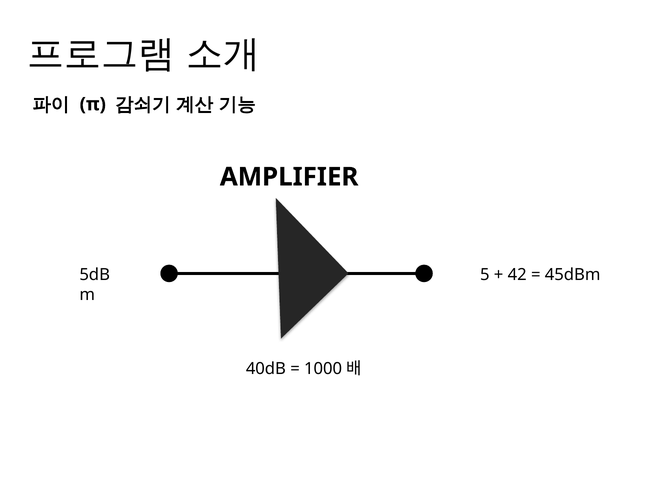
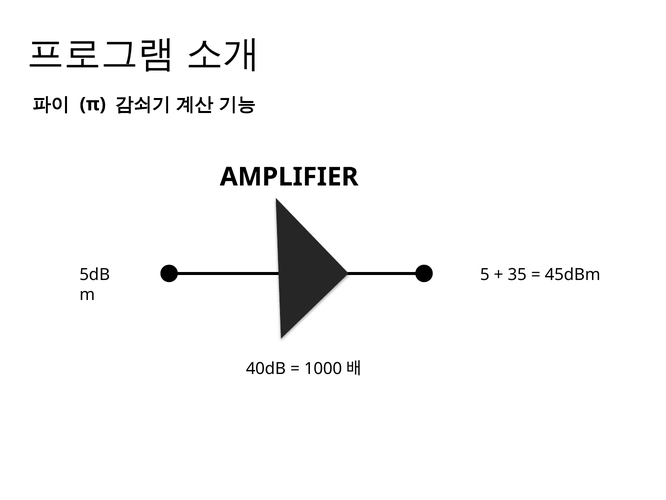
42: 42 -> 35 (517, 275)
